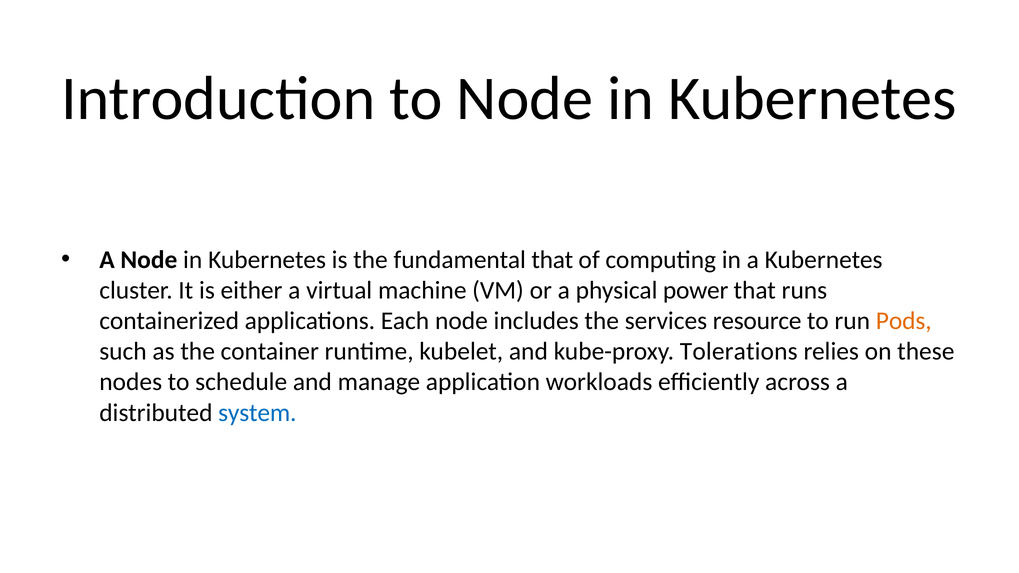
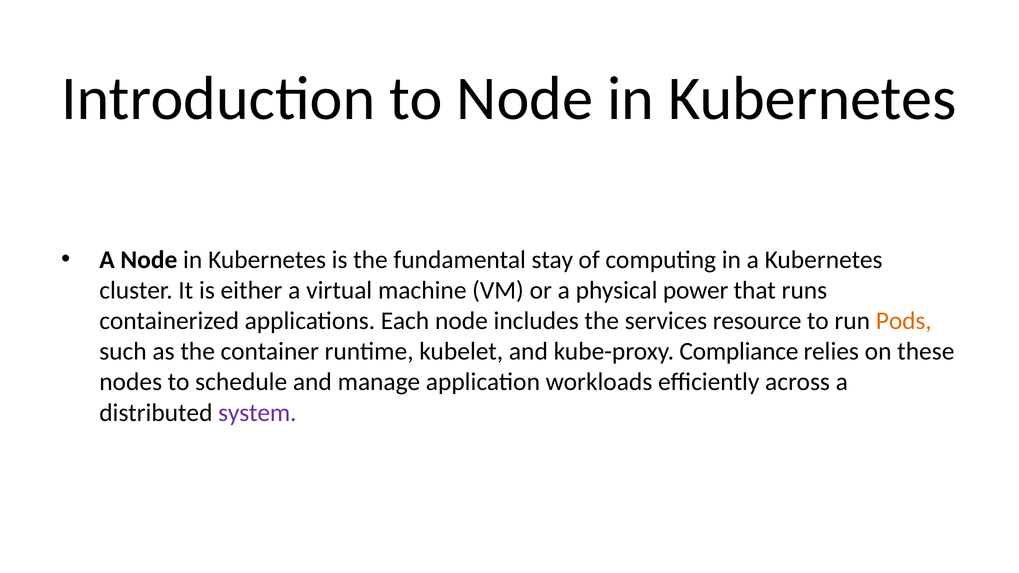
fundamental that: that -> stay (552, 260)
Tolerations: Tolerations -> Compliance (739, 352)
system colour: blue -> purple (257, 413)
